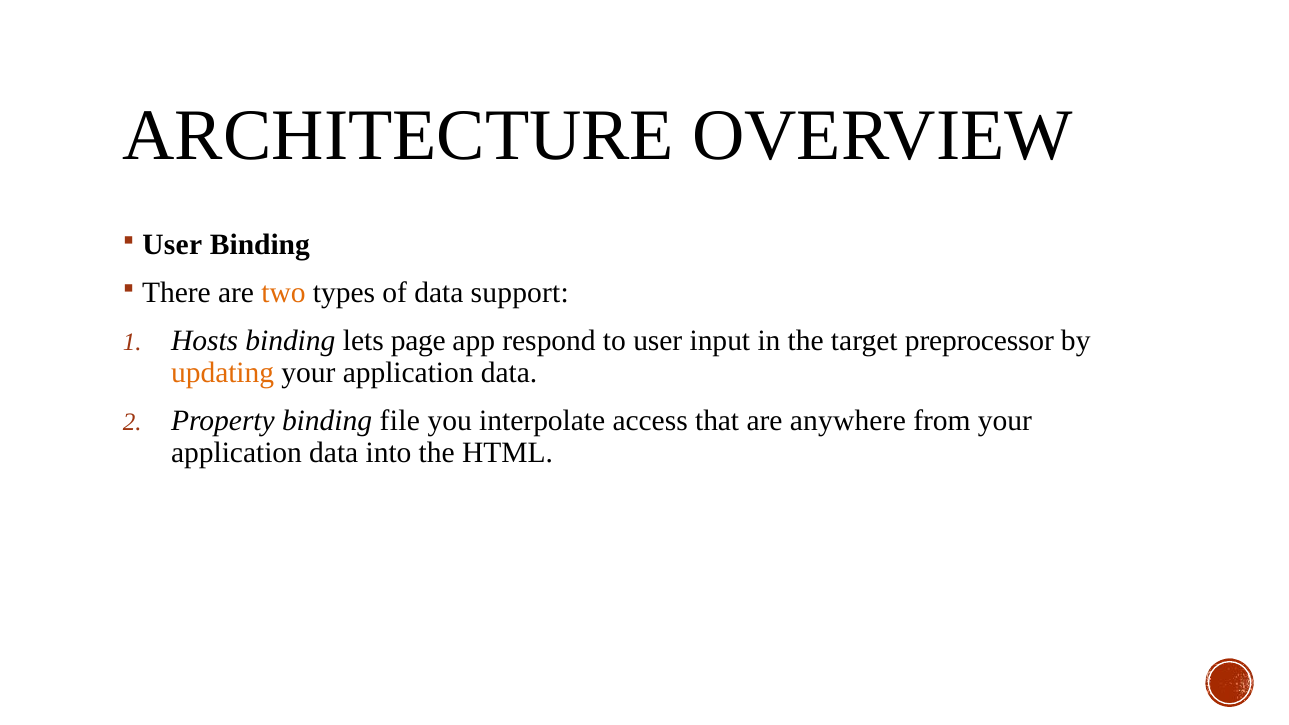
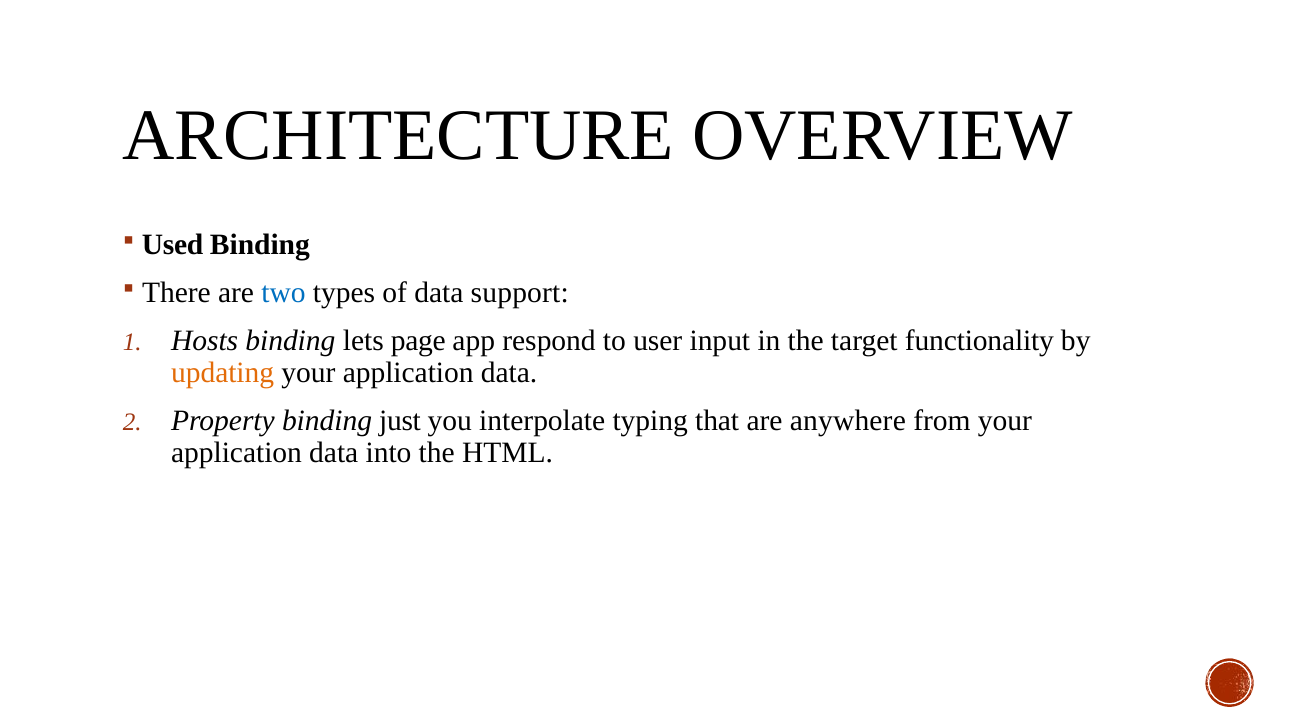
User: User -> Used (173, 245)
two colour: orange -> blue (283, 293)
preprocessor: preprocessor -> functionality (979, 341)
file: file -> just (400, 421)
access: access -> typing (650, 421)
